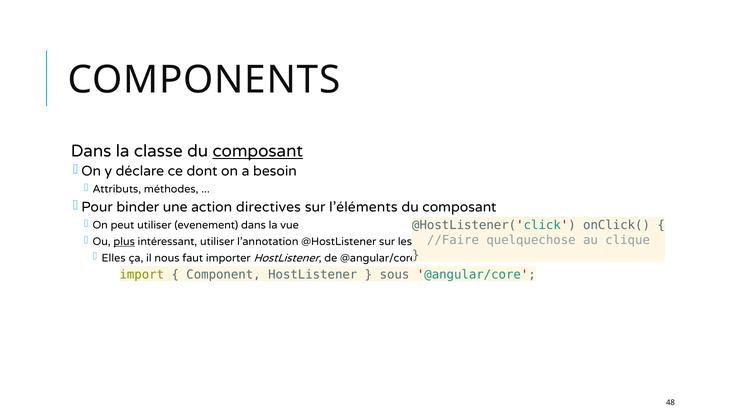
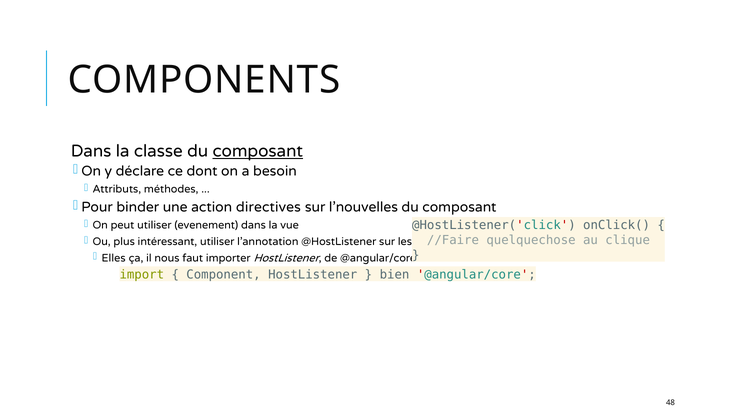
l’éléments: l’éléments -> l’nouvelles (363, 207)
plus underline: present -> none (124, 242)
sous: sous -> bien (395, 275)
